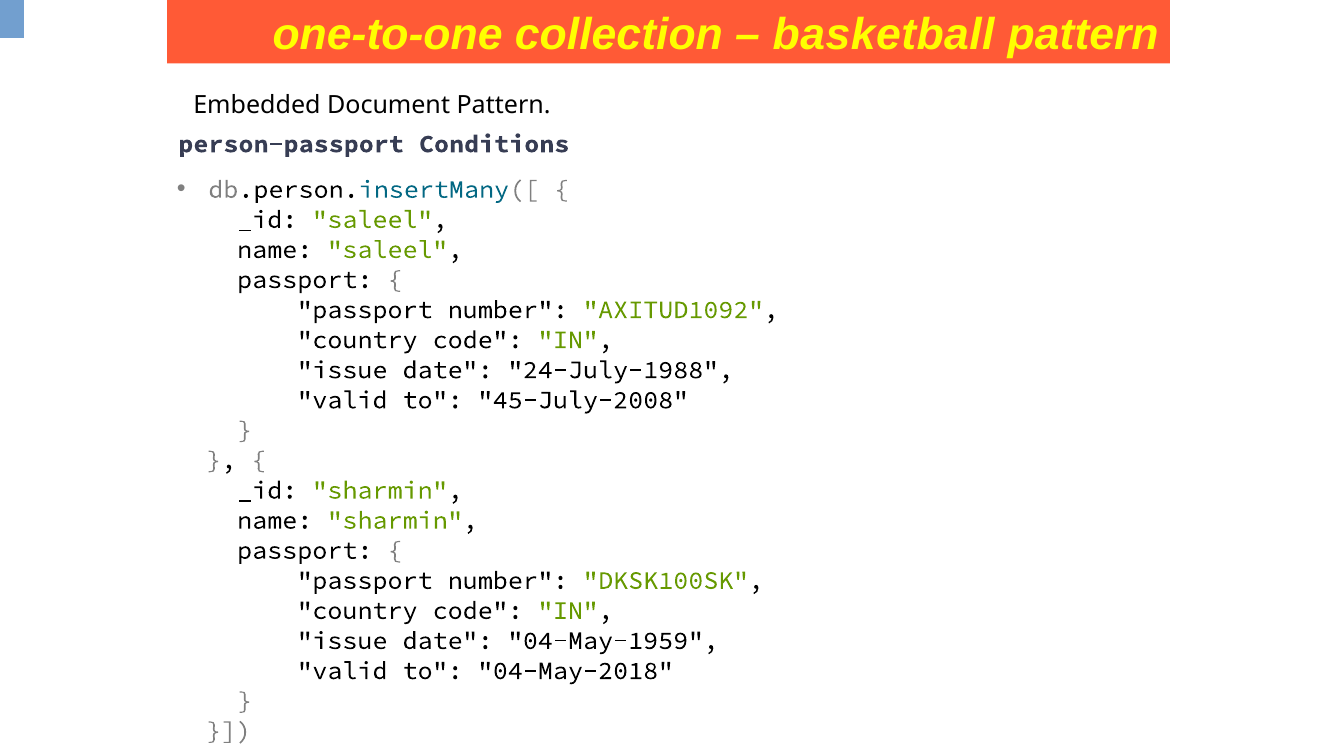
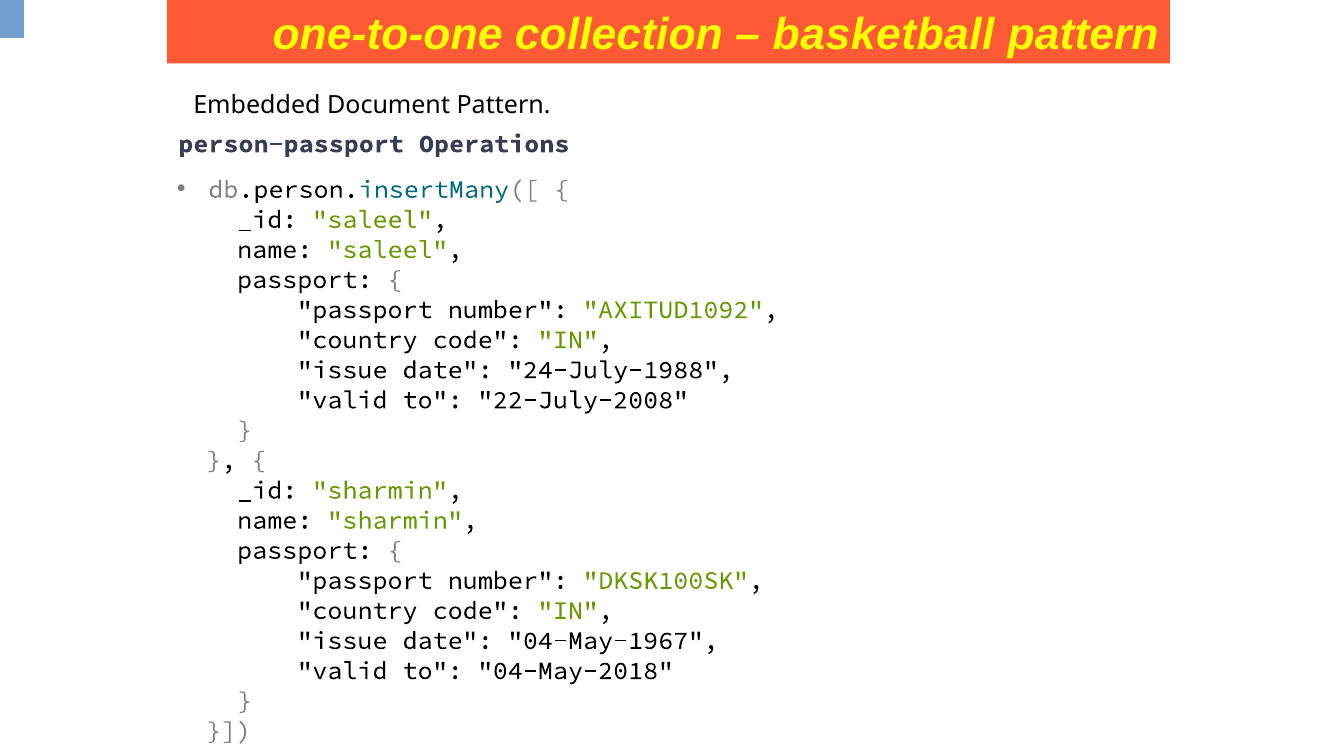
Conditions: Conditions -> Operations (494, 144)
45-July-2008: 45-July-2008 -> 22-July-2008 (583, 400)
04-May-1959: 04-May-1959 -> 04-May-1967 (613, 641)
